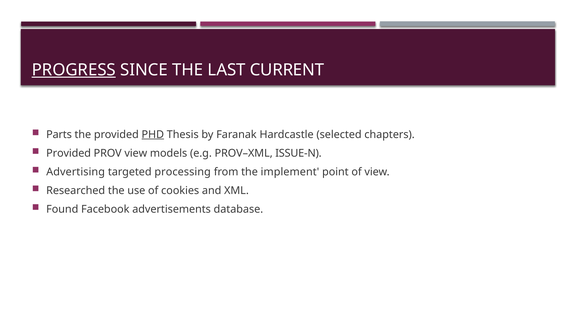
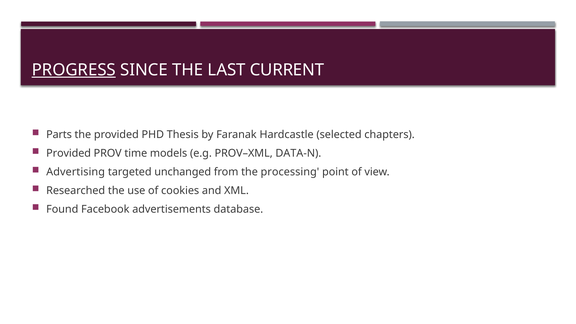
PHD underline: present -> none (153, 134)
PROV view: view -> time (136, 153)
ISSUE-N: ISSUE-N -> DATA-N (298, 153)
processing: processing -> unchanged (183, 172)
implement: implement -> processing (290, 172)
